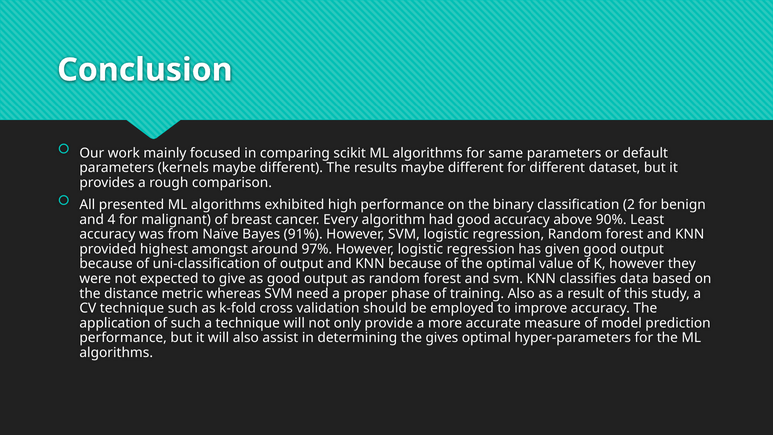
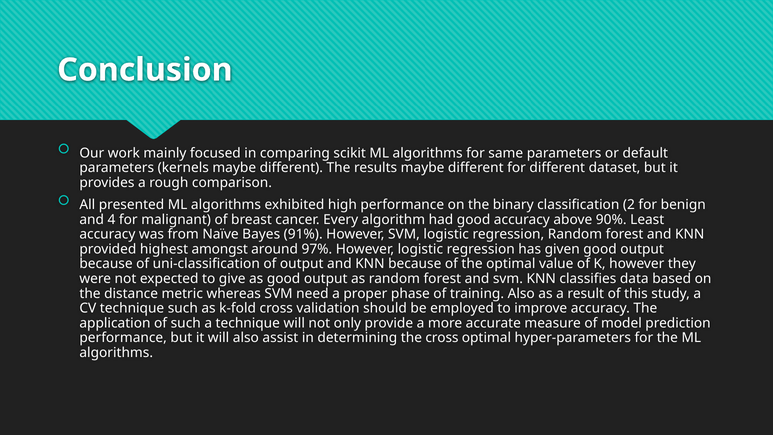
the gives: gives -> cross (442, 338)
